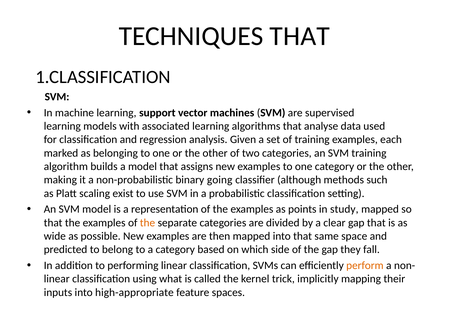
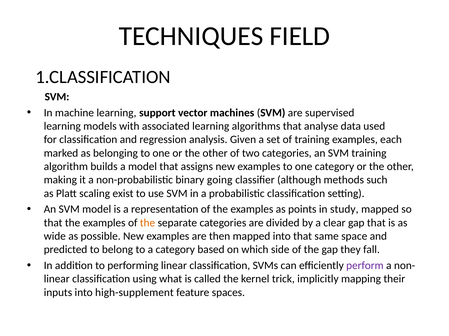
TECHNIQUES THAT: THAT -> FIELD (300, 36)
perform colour: orange -> purple (365, 266)
high-appropriate: high-appropriate -> high-supplement (134, 293)
